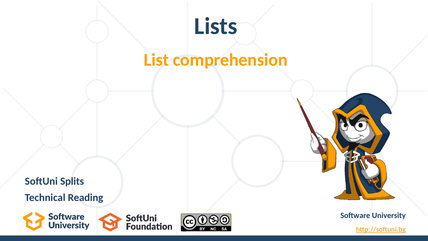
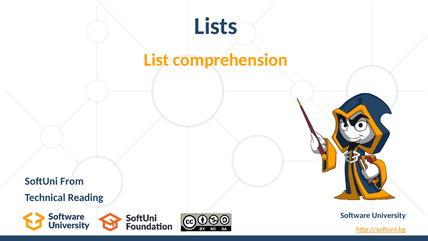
Splits: Splits -> From (72, 181)
